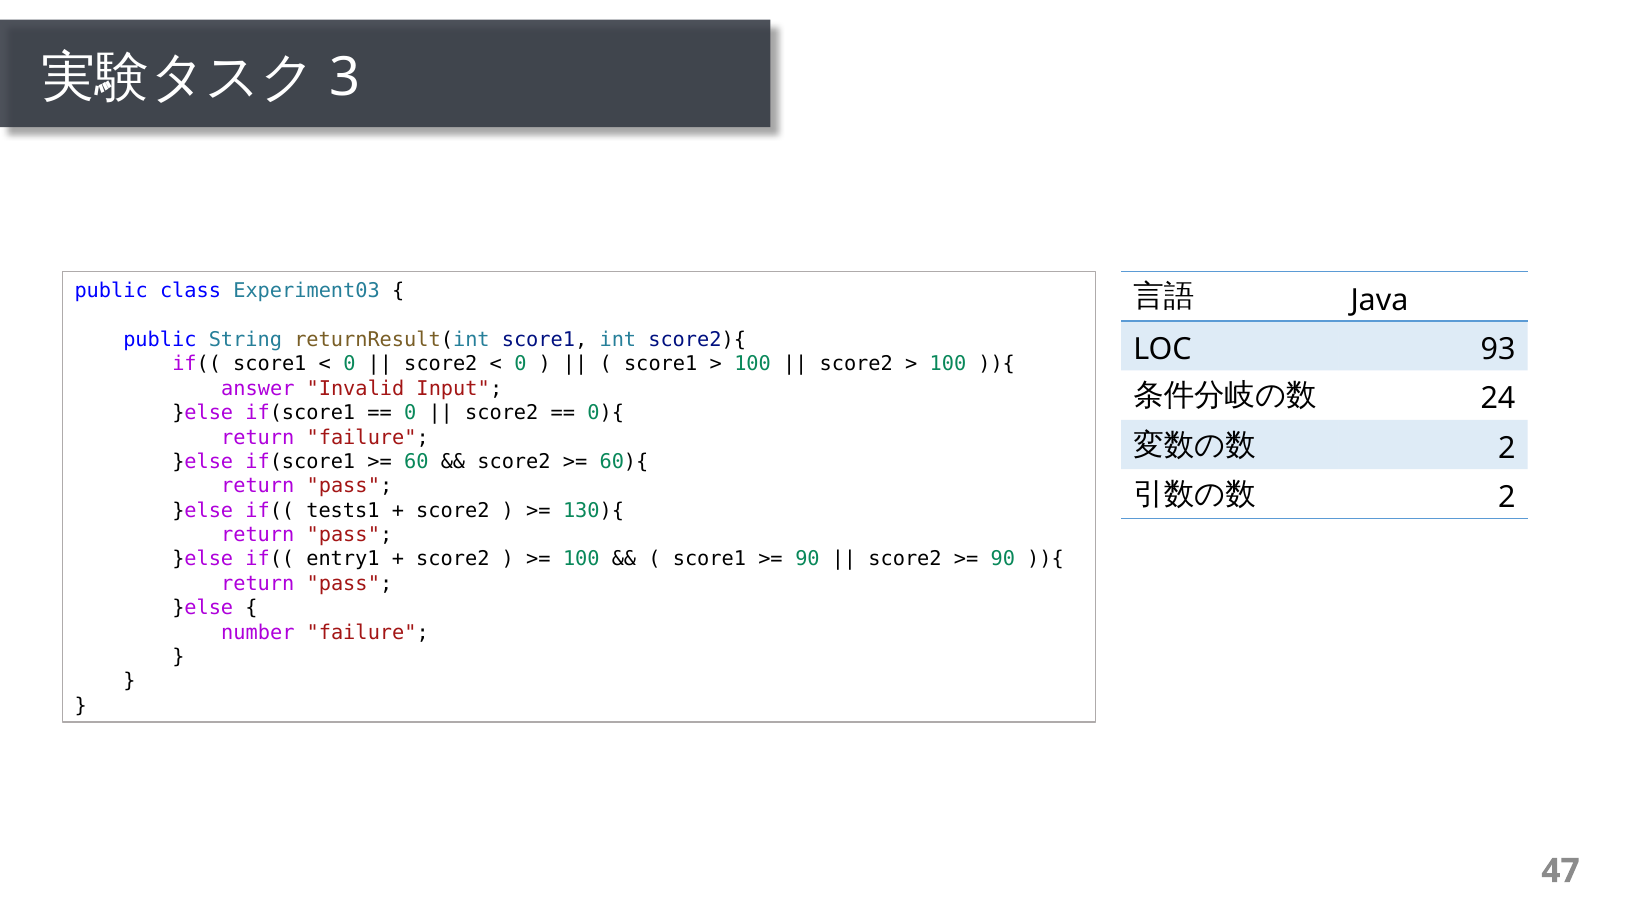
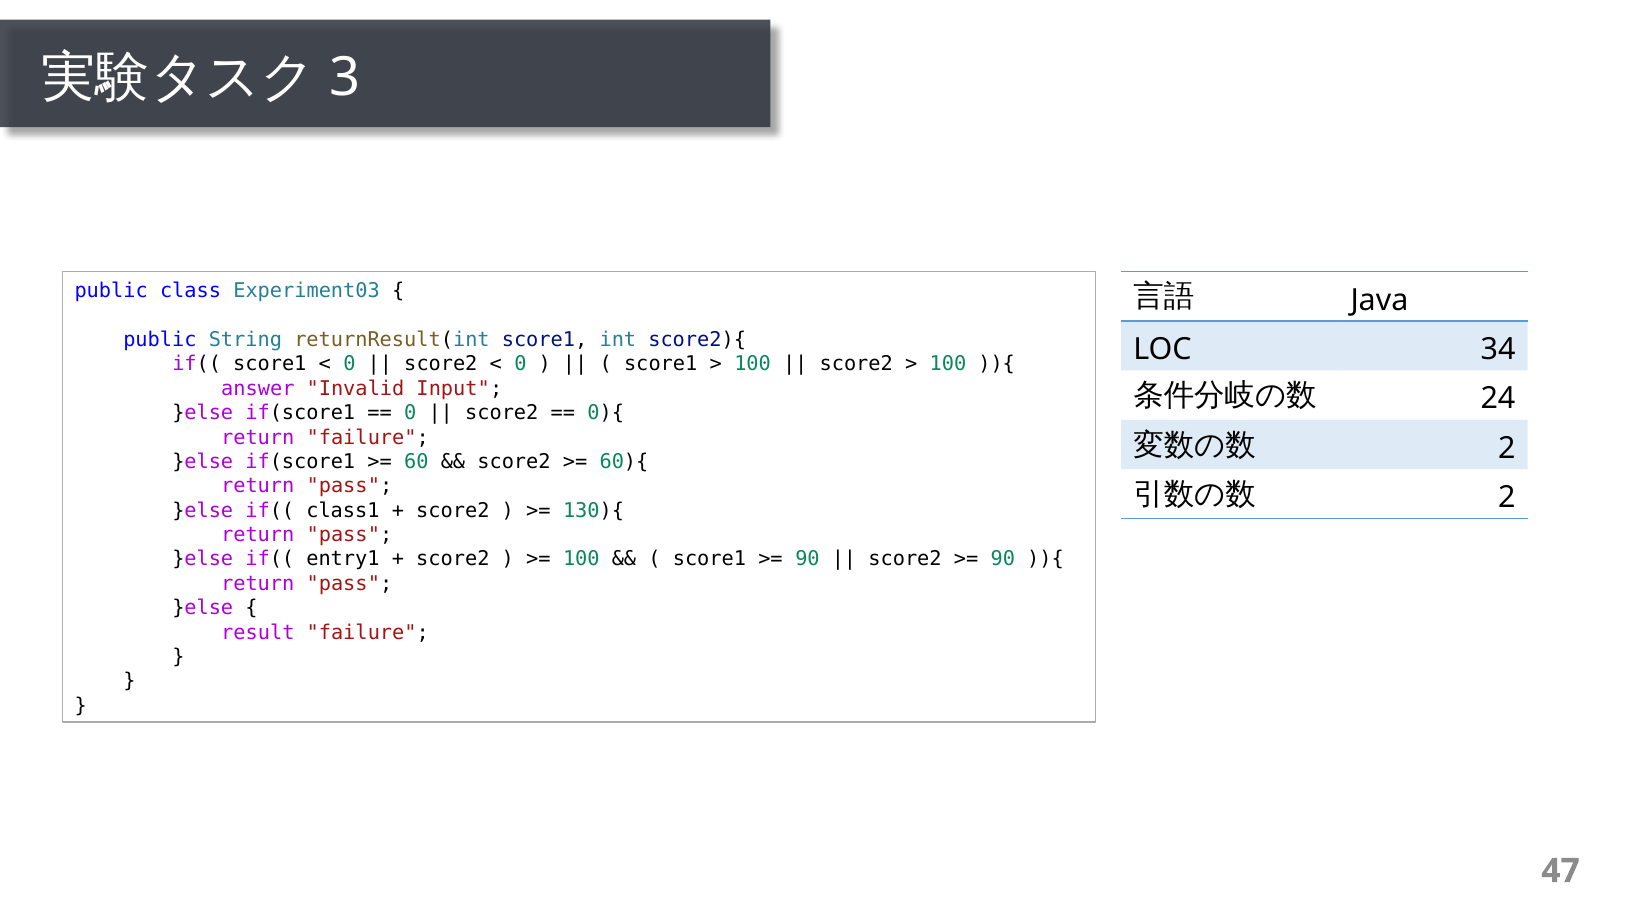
93: 93 -> 34 (1498, 350)
tests1: tests1 -> class1 (343, 510)
number: number -> result (258, 632)
